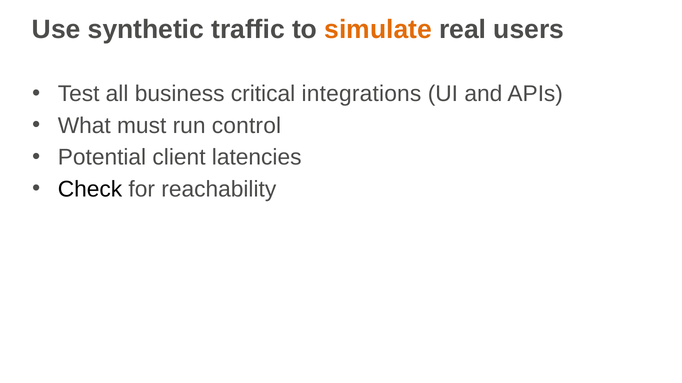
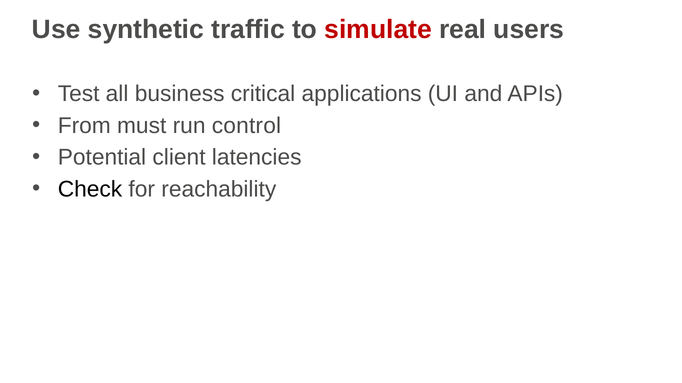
simulate colour: orange -> red (378, 30)
integrations: integrations -> applications (362, 94)
What: What -> From (84, 126)
